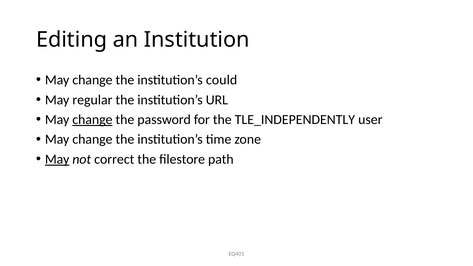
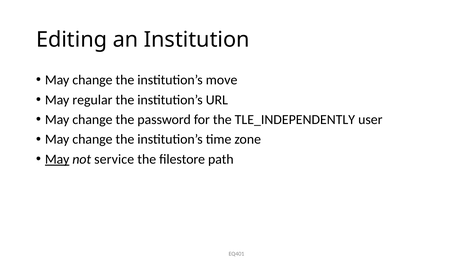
could: could -> move (222, 80)
change underline: present -> none (92, 120)
correct: correct -> service (114, 159)
